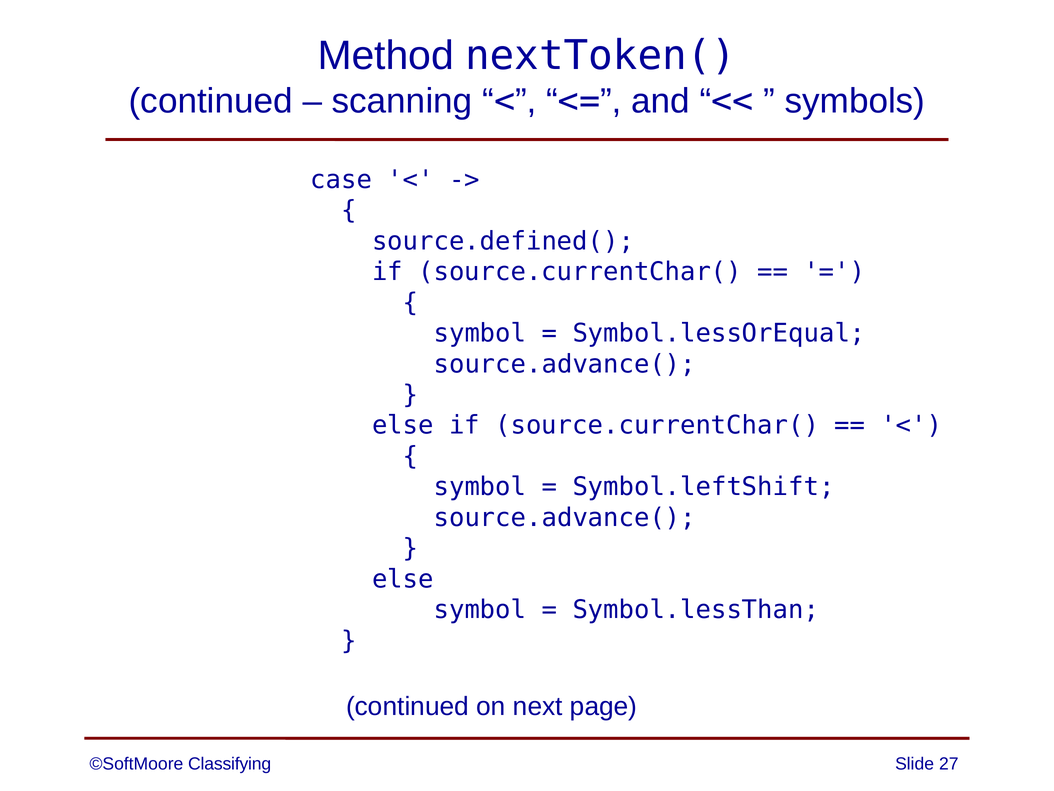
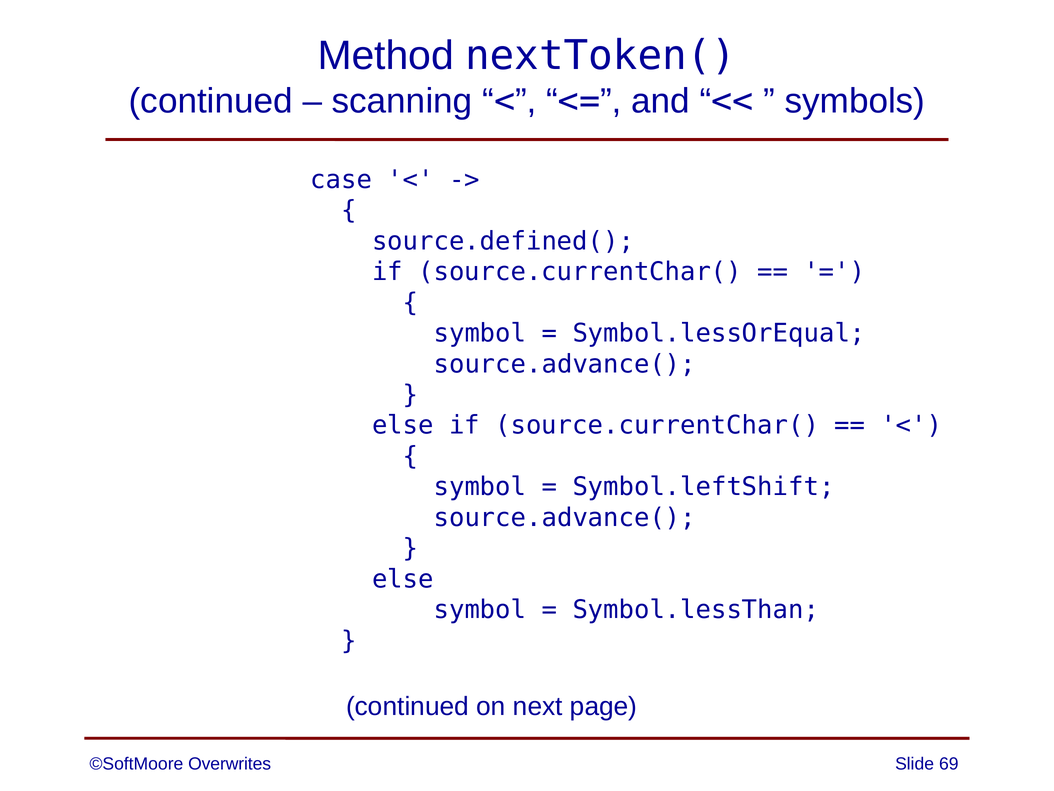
Classifying: Classifying -> Overwrites (230, 764)
27: 27 -> 69 (949, 764)
